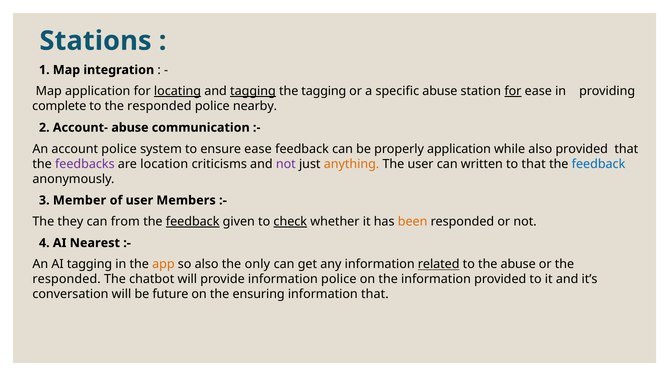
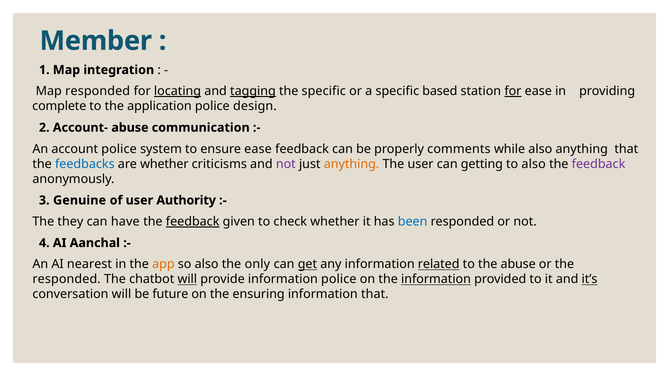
Stations: Stations -> Member (96, 41)
Map application: application -> responded (98, 91)
the tagging: tagging -> specific (324, 91)
specific abuse: abuse -> based (440, 91)
to the responded: responded -> application (159, 106)
nearby: nearby -> design (255, 106)
properly application: application -> comments (459, 149)
also provided: provided -> anything (582, 149)
feedbacks colour: purple -> blue (85, 164)
are location: location -> whether (164, 164)
written: written -> getting (482, 164)
to that: that -> also (534, 164)
feedback colour: blue -> purple (599, 164)
Member: Member -> Genuine (80, 200)
Members: Members -> Authority (186, 200)
from: from -> have (125, 222)
check underline: present -> none (290, 222)
been colour: orange -> blue (413, 222)
Nearest: Nearest -> Aanchal (95, 243)
AI tagging: tagging -> nearest (89, 264)
get underline: none -> present (307, 264)
will underline: none -> present (187, 280)
information underline: none -> present (436, 280)
it’s underline: none -> present (590, 280)
